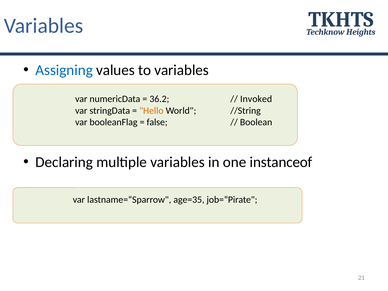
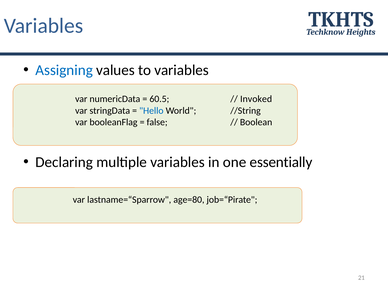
36.2: 36.2 -> 60.5 (159, 99)
Hello colour: orange -> blue (151, 111)
instanceof: instanceof -> essentially (281, 162)
age=35: age=35 -> age=80 (189, 200)
